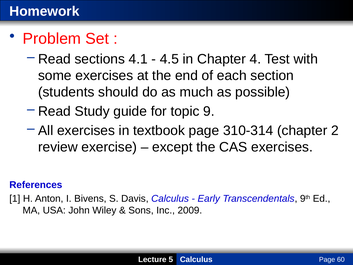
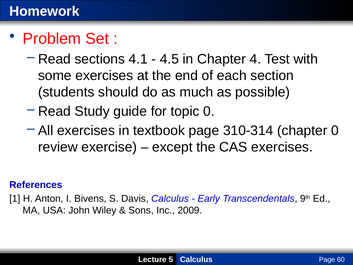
topic 9: 9 -> 0 (209, 111)
chapter 2: 2 -> 0 (335, 130)
